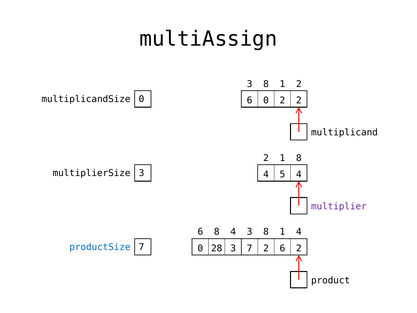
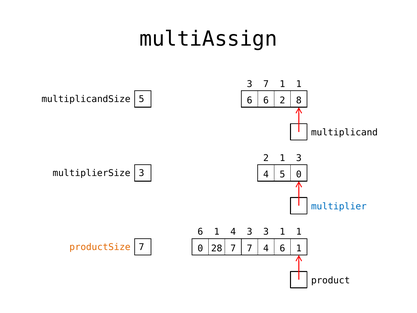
8: 8 -> 7 (266, 84)
2: 2 -> 1 (299, 84)
multiplicandSize 0: 0 -> 5 (142, 99)
6 0: 0 -> 6 (266, 100)
2: 2 -> 8 (299, 100)
1 8: 8 -> 3 (299, 158)
5 4: 4 -> 0 (299, 174)
multiplier colour: purple -> blue (339, 206)
8: 8 -> 1 (217, 232)
4 3 8: 8 -> 3 (266, 232)
4: 4 -> 1 (299, 232)
productSize colour: blue -> orange (100, 247)
28 3: 3 -> 7 (233, 248)
7 2: 2 -> 4 (266, 248)
2: 2 -> 1 (299, 248)
